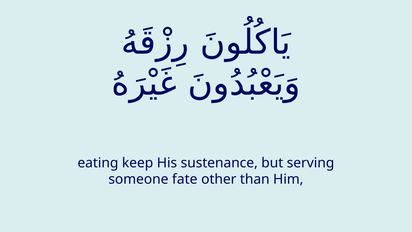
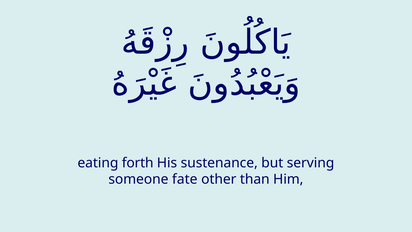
keep: keep -> forth (138, 163)
